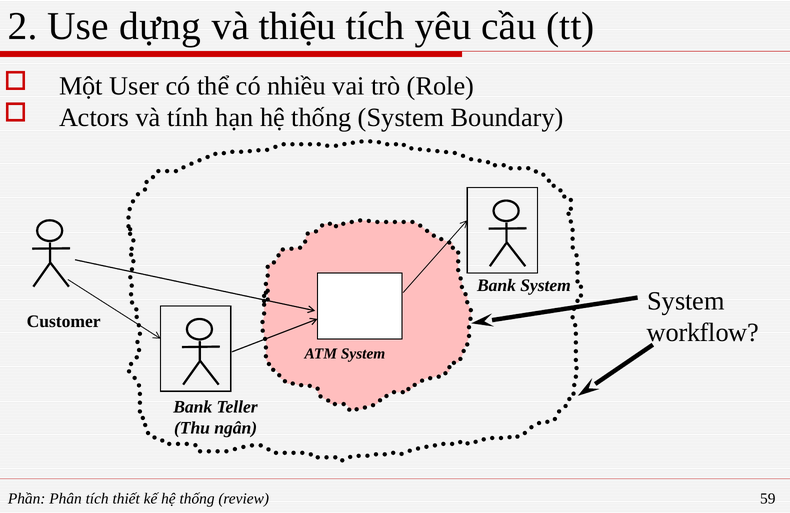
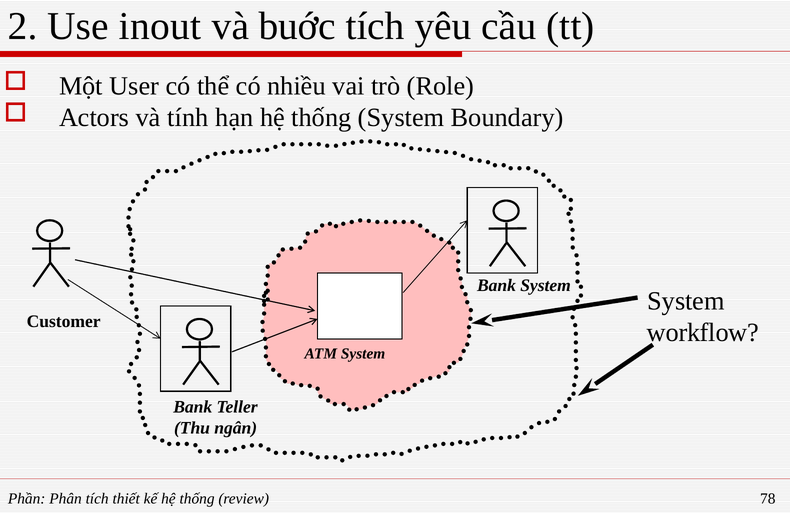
dựng: dựng -> inout (160, 26)
thiệu: thiệu -> buớc (297, 26)
59: 59 -> 78 (768, 499)
